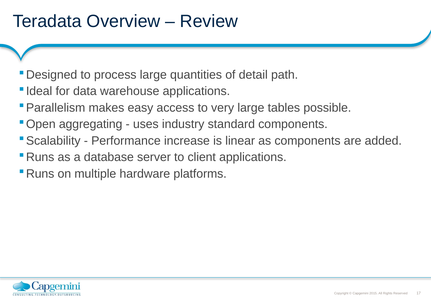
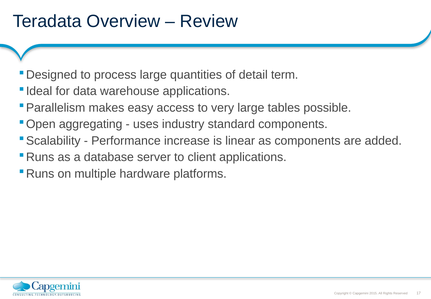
path: path -> term (285, 75)
